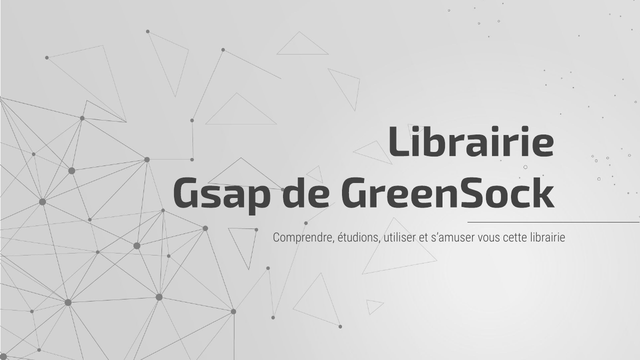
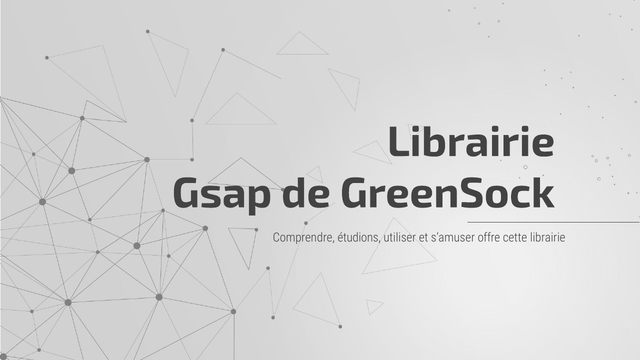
vous: vous -> offre (489, 237)
